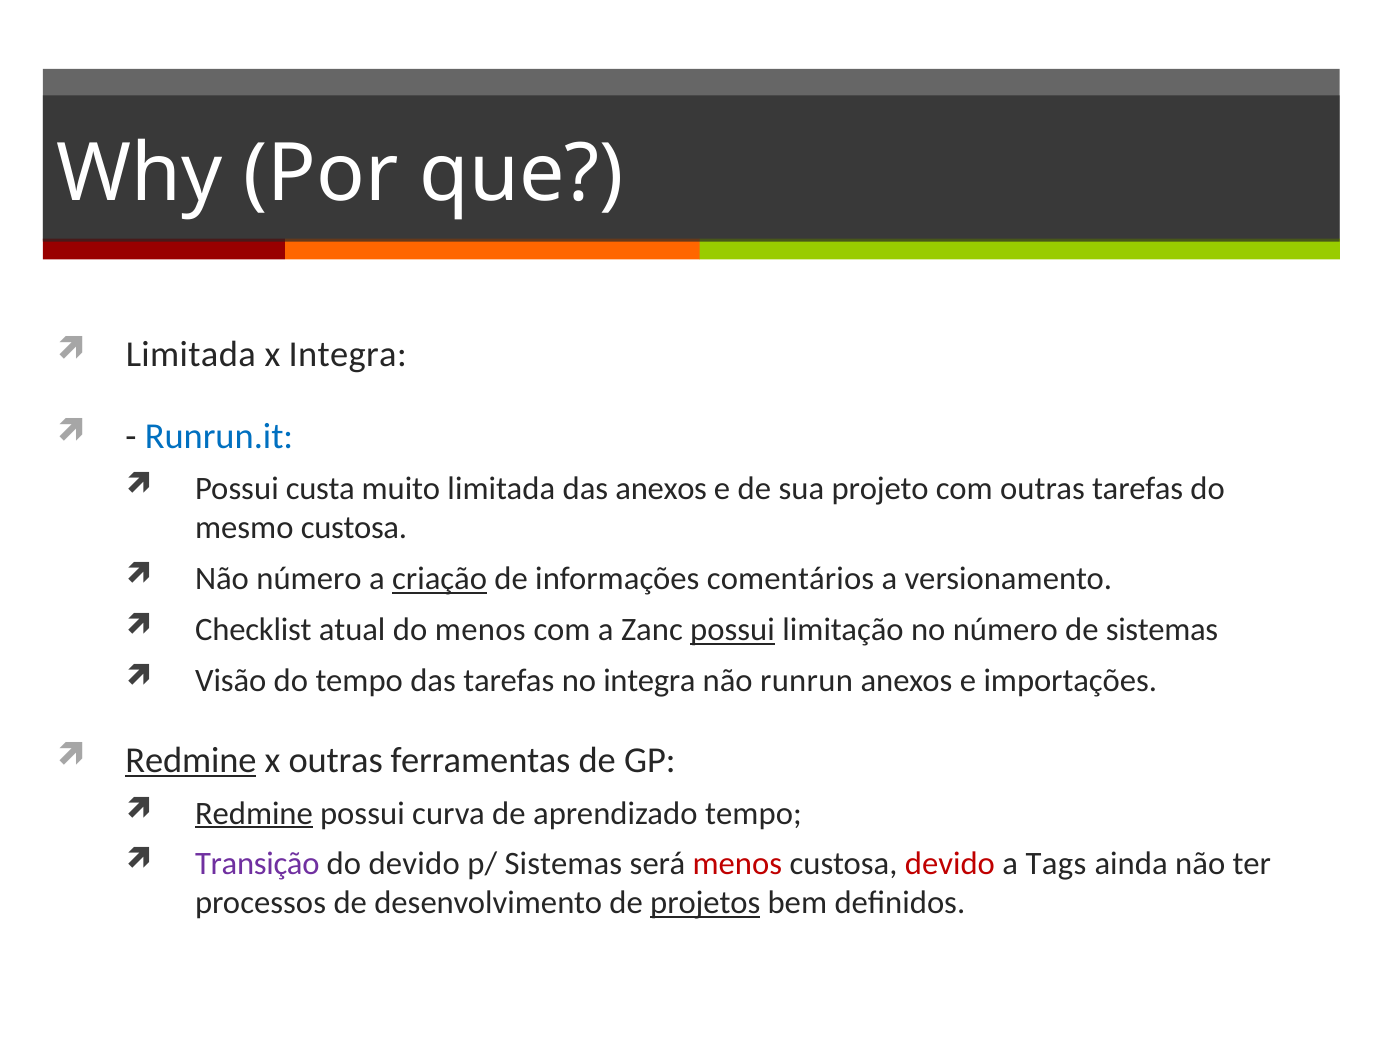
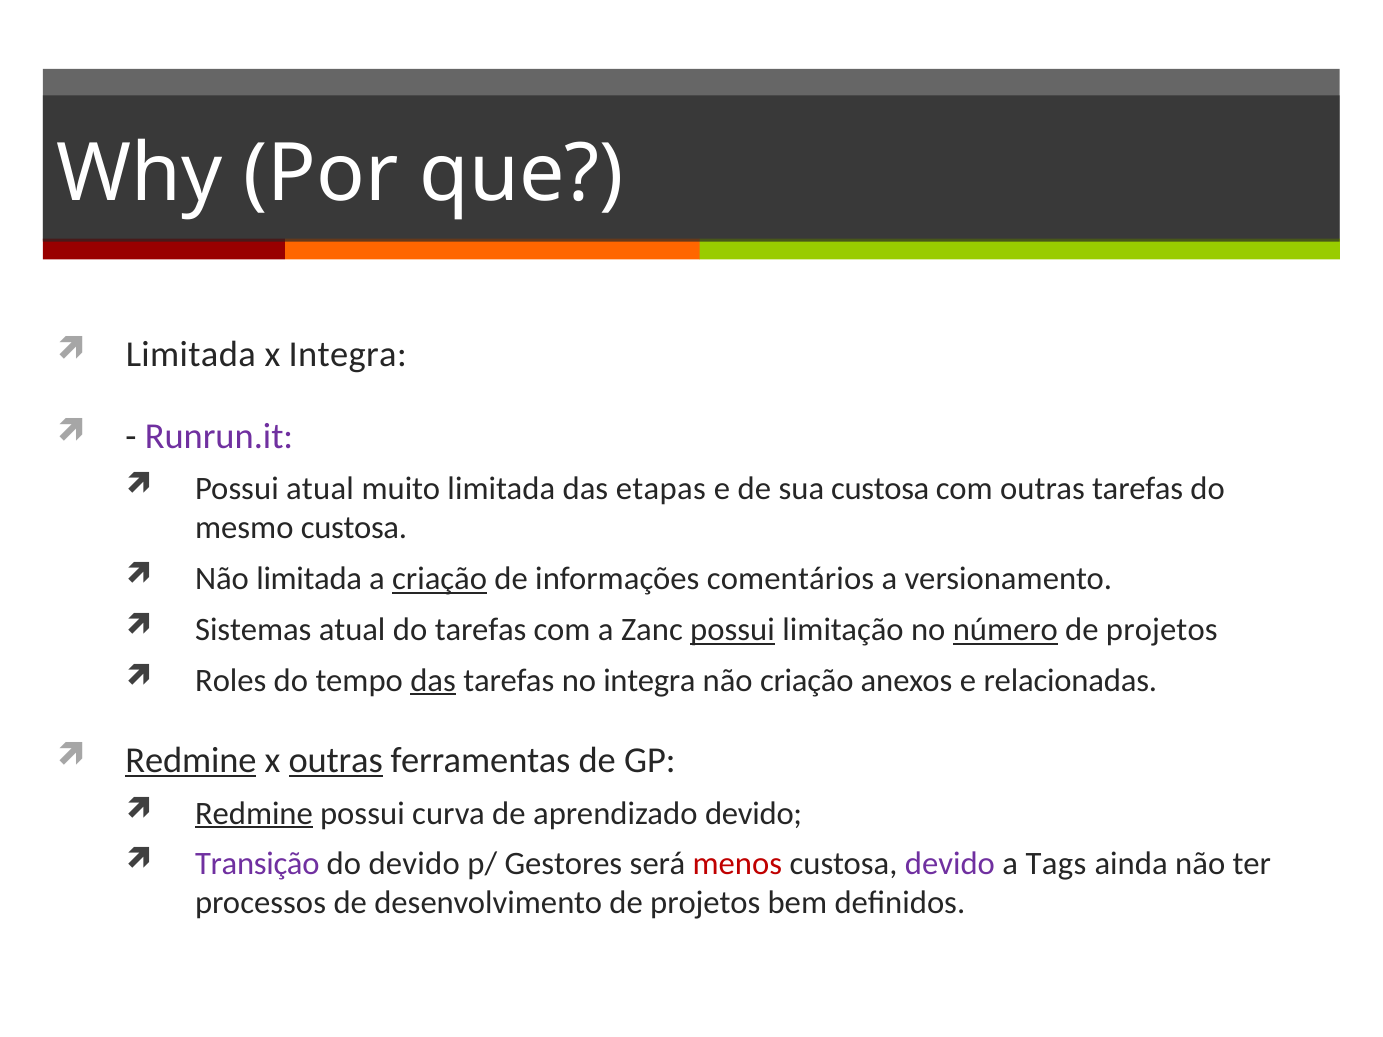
Runrun.it colour: blue -> purple (219, 436)
Possui custa: custa -> atual (320, 489)
das anexos: anexos -> etapas (661, 489)
sua projeto: projeto -> custosa (880, 489)
Não número: número -> limitada (309, 579)
Checklist: Checklist -> Sistemas (253, 630)
do menos: menos -> tarefas (481, 630)
número underline: none -> present (1005, 630)
sistemas: sistemas -> projetos (1162, 630)
Visão: Visão -> Roles (231, 681)
das underline: none -> present (433, 681)
não runrun: runrun -> criação (807, 681)
importações: importações -> relacionadas (1070, 681)
outras underline: none -> present (336, 761)
aprendizado tempo: tempo -> devido (754, 813)
p/ Sistemas: Sistemas -> Gestores (563, 864)
devido colour: red -> purple (950, 864)
projetos underline: present -> none (705, 903)
